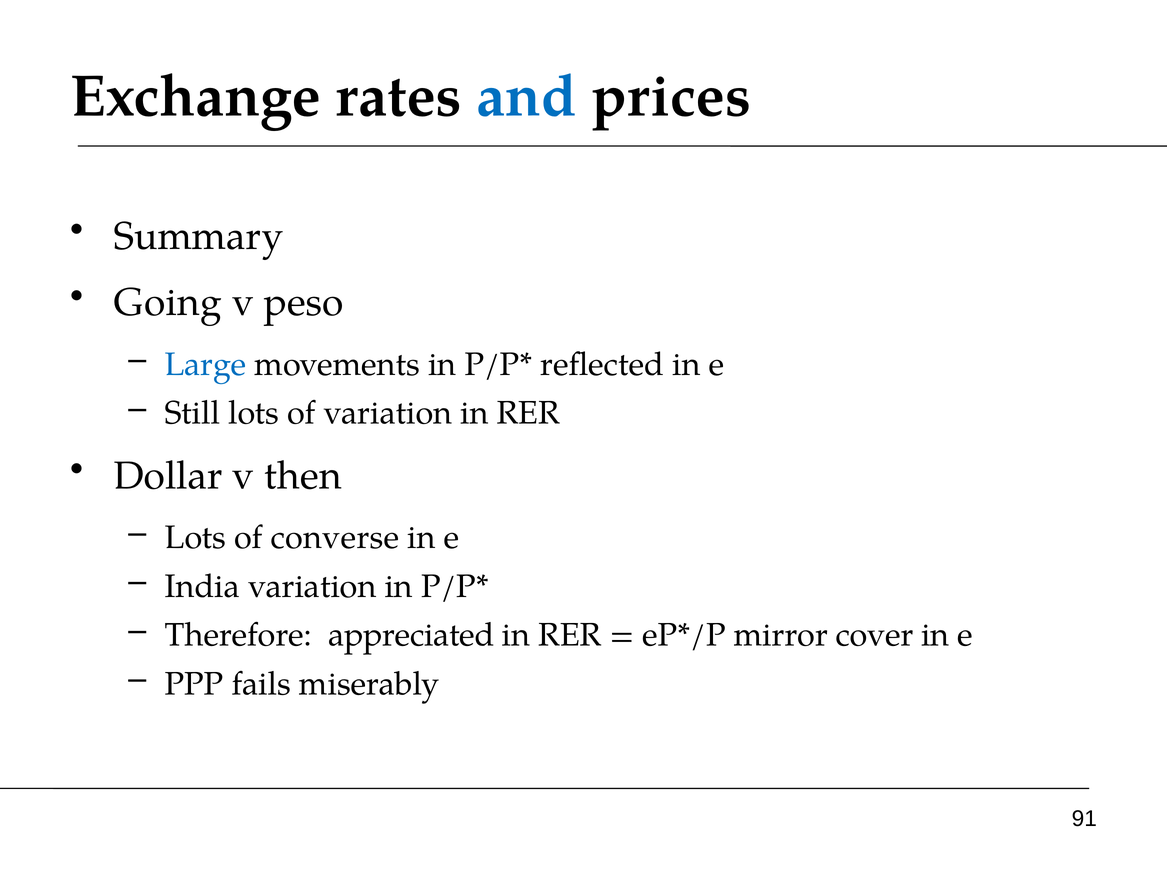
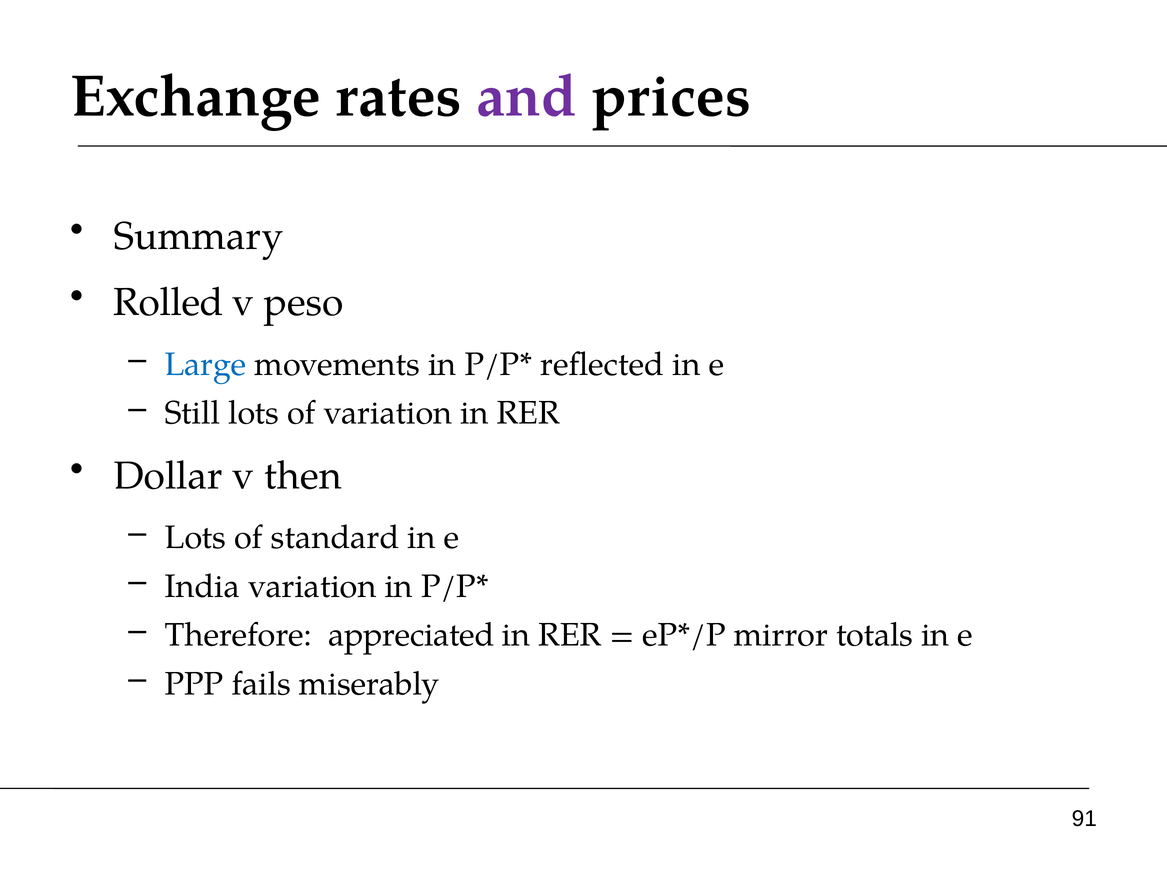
and colour: blue -> purple (527, 96)
Going: Going -> Rolled (168, 302)
converse: converse -> standard (335, 537)
cover: cover -> totals (875, 635)
